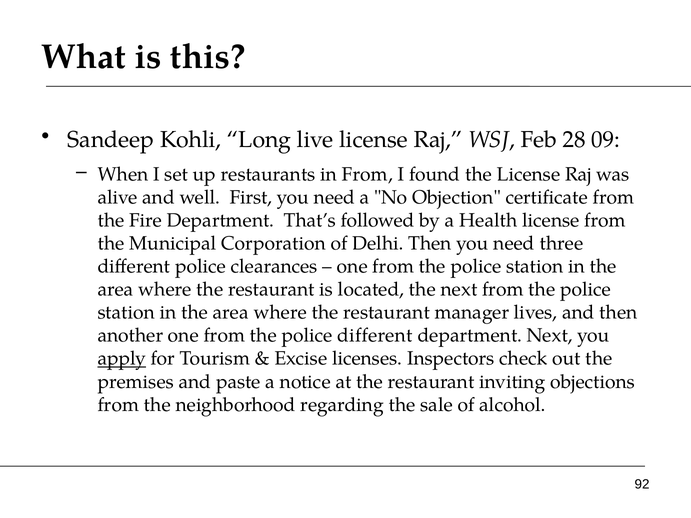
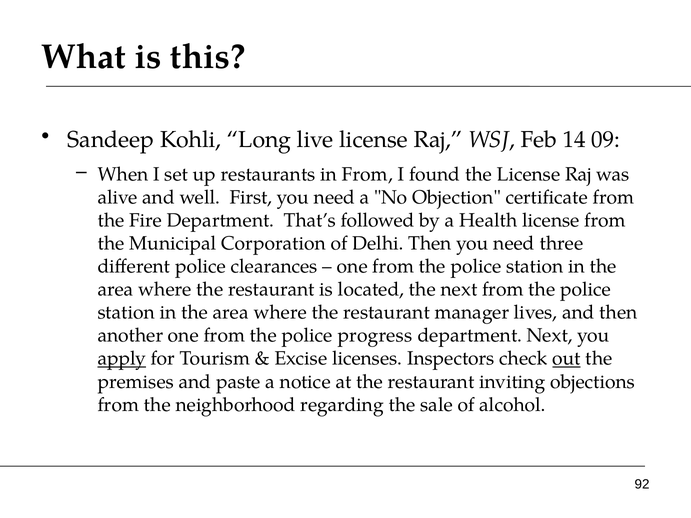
28: 28 -> 14 (574, 140)
police different: different -> progress (375, 336)
out underline: none -> present (566, 359)
